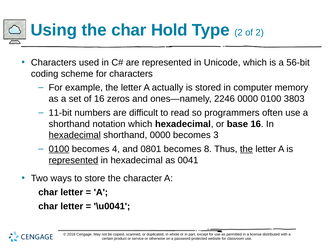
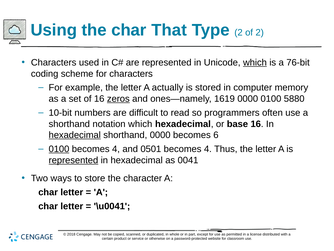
Hold: Hold -> That (169, 30)
which underline: none -> present (255, 62)
56-bit: 56-bit -> 76-bit (298, 62)
zeros underline: none -> present (118, 99)
2246: 2246 -> 1619 (224, 99)
3803: 3803 -> 5880 (294, 99)
11-bit: 11-bit -> 10-bit (60, 113)
3: 3 -> 6 (216, 135)
0801: 0801 -> 0501 (151, 149)
8: 8 -> 4 (208, 149)
the underline: present -> none (246, 149)
